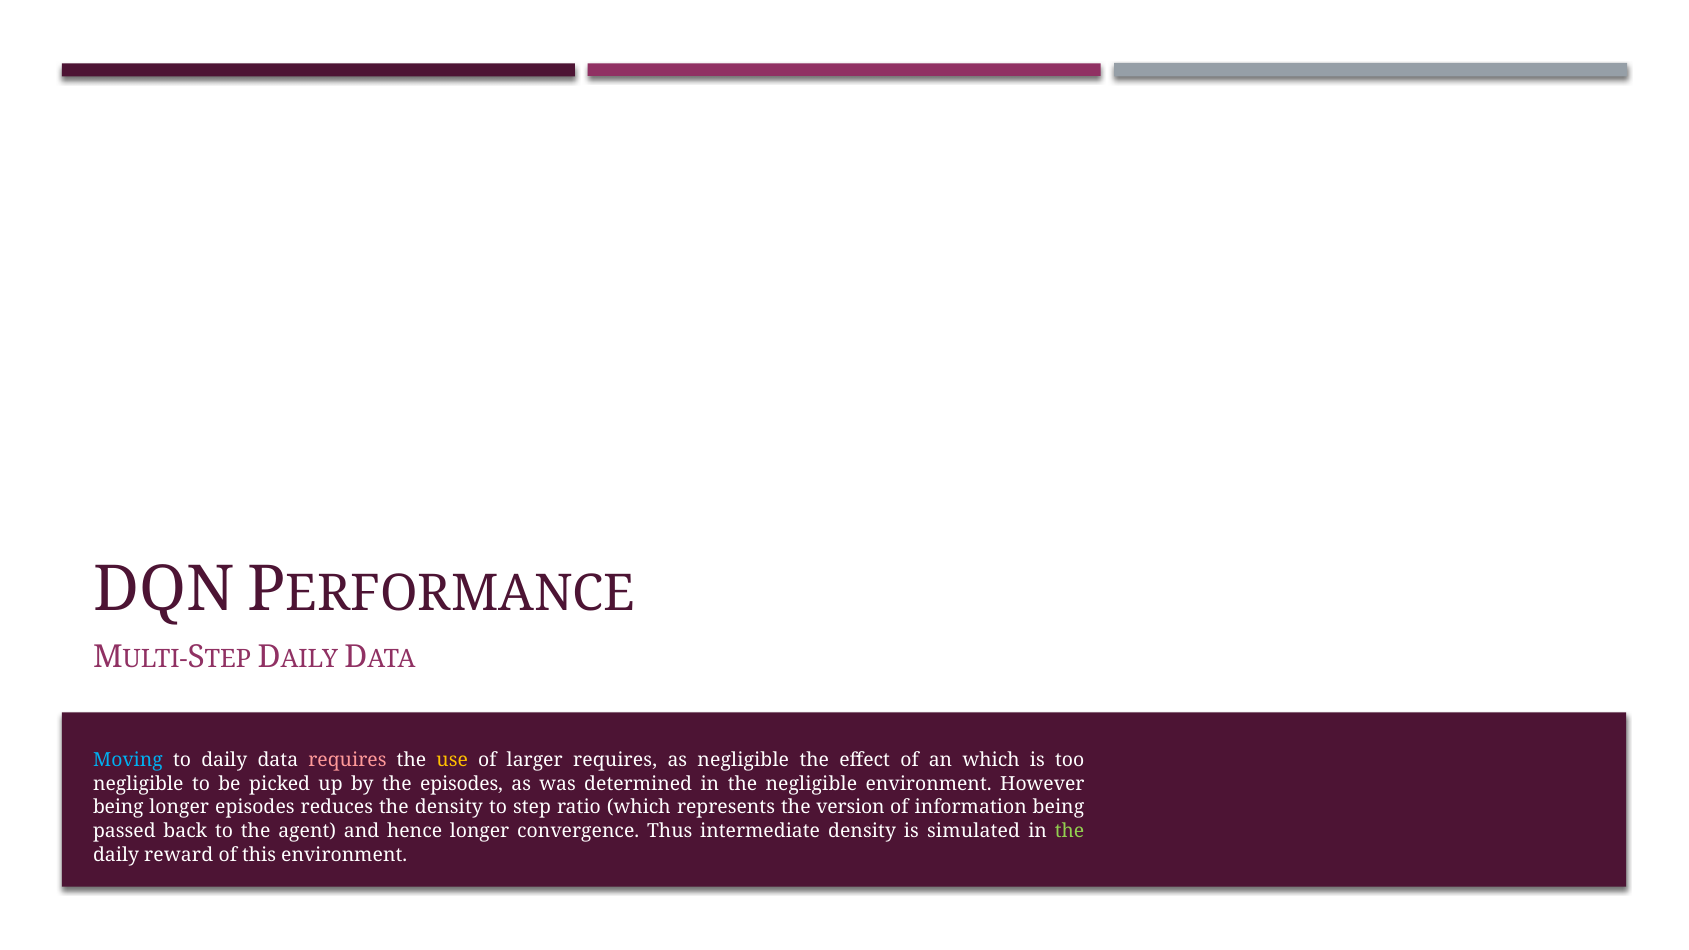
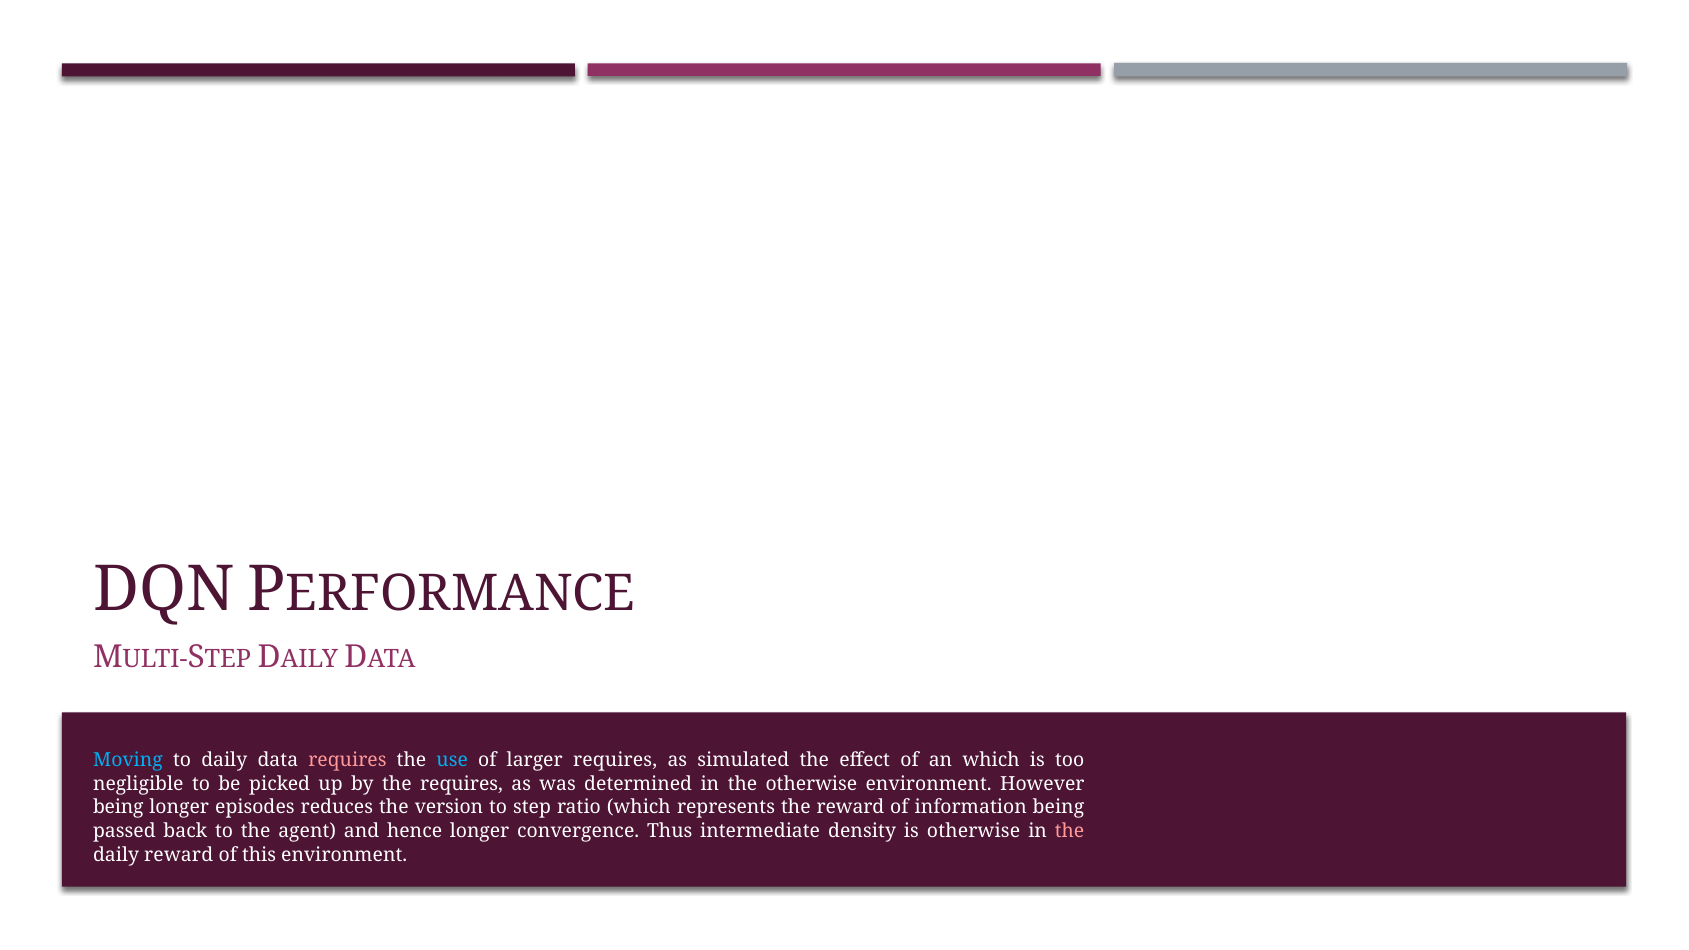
use colour: yellow -> light blue (452, 760)
as negligible: negligible -> simulated (743, 760)
the episodes: episodes -> requires (462, 784)
the negligible: negligible -> otherwise (811, 784)
the density: density -> version (449, 807)
the version: version -> reward (850, 807)
is simulated: simulated -> otherwise (974, 831)
the colour: light green -> pink (1070, 831)
